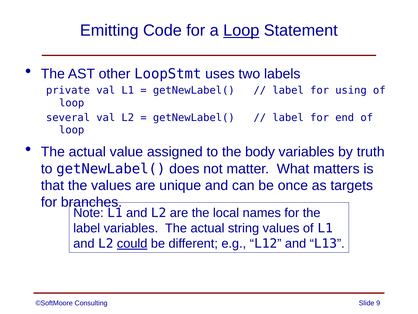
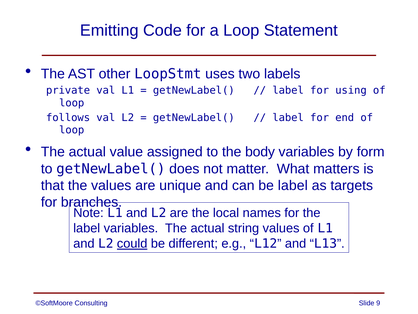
Loop underline: present -> none (241, 30)
several: several -> follows (68, 117)
truth: truth -> form (371, 152)
be once: once -> label (293, 185)
